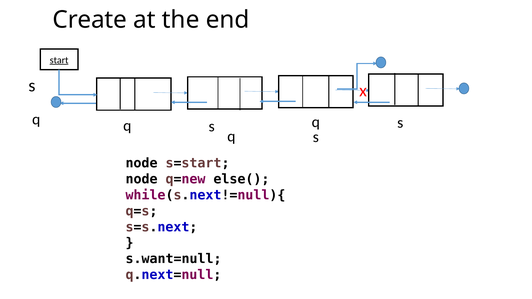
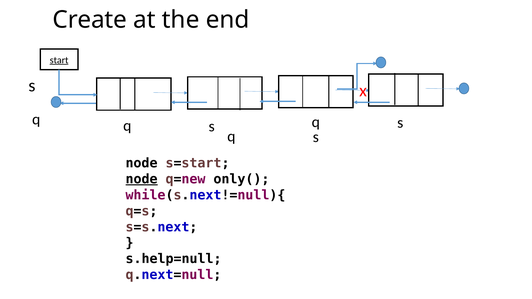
node underline: none -> present (142, 179)
else(: else( -> only( (241, 179)
s.want=null: s.want=null -> s.help=null (174, 259)
